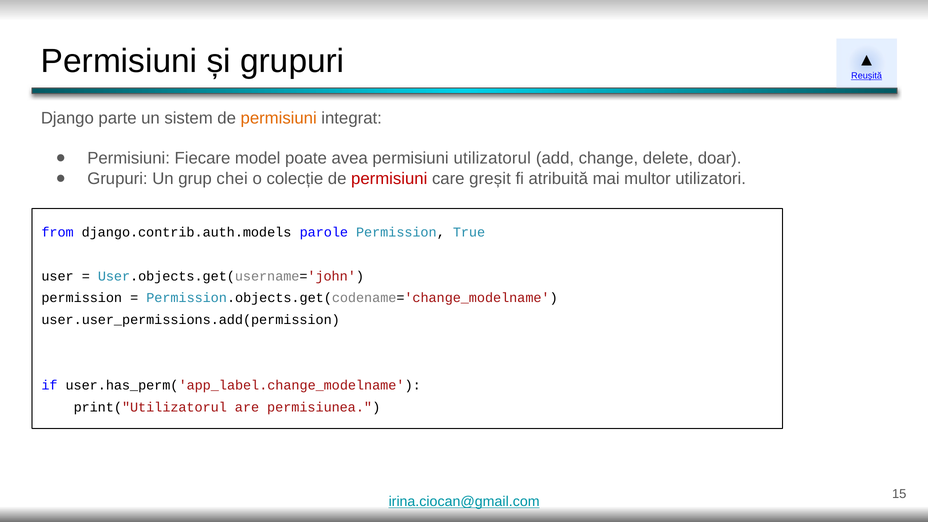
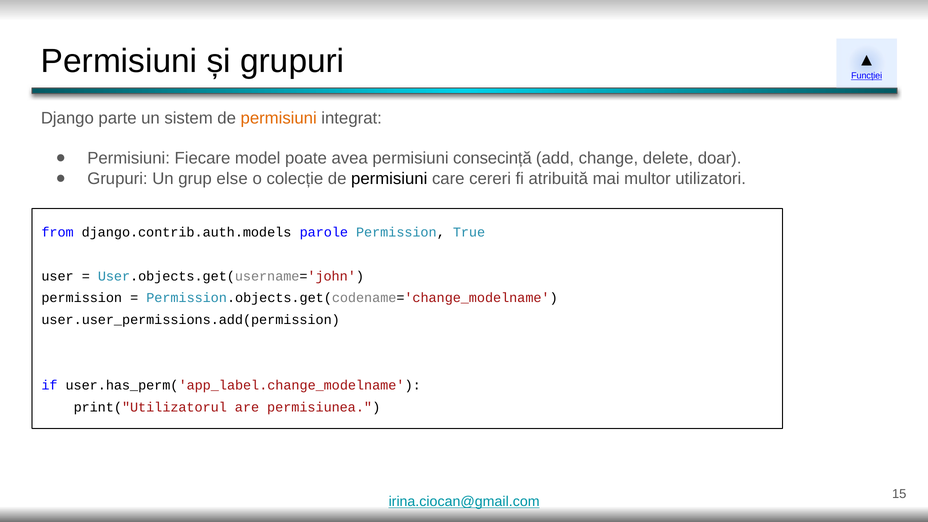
Reușită: Reușită -> Funcției (867, 76)
utilizatorul: utilizatorul -> consecință (492, 158)
chei: chei -> else (232, 178)
permisiuni colour: red -> black (389, 178)
greșit: greșit -> cereri (490, 178)
